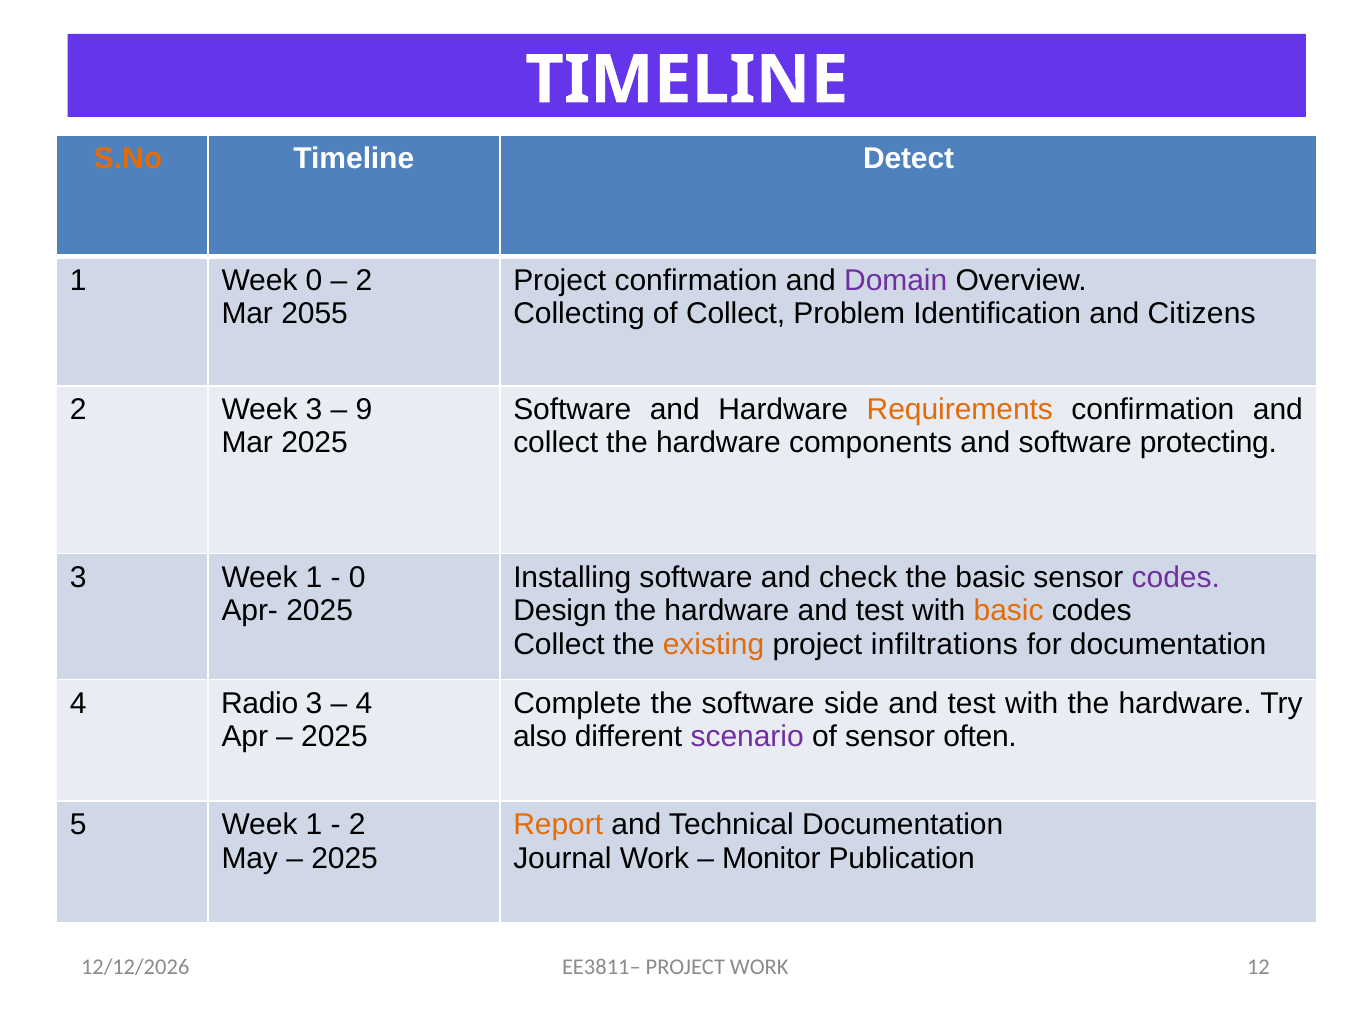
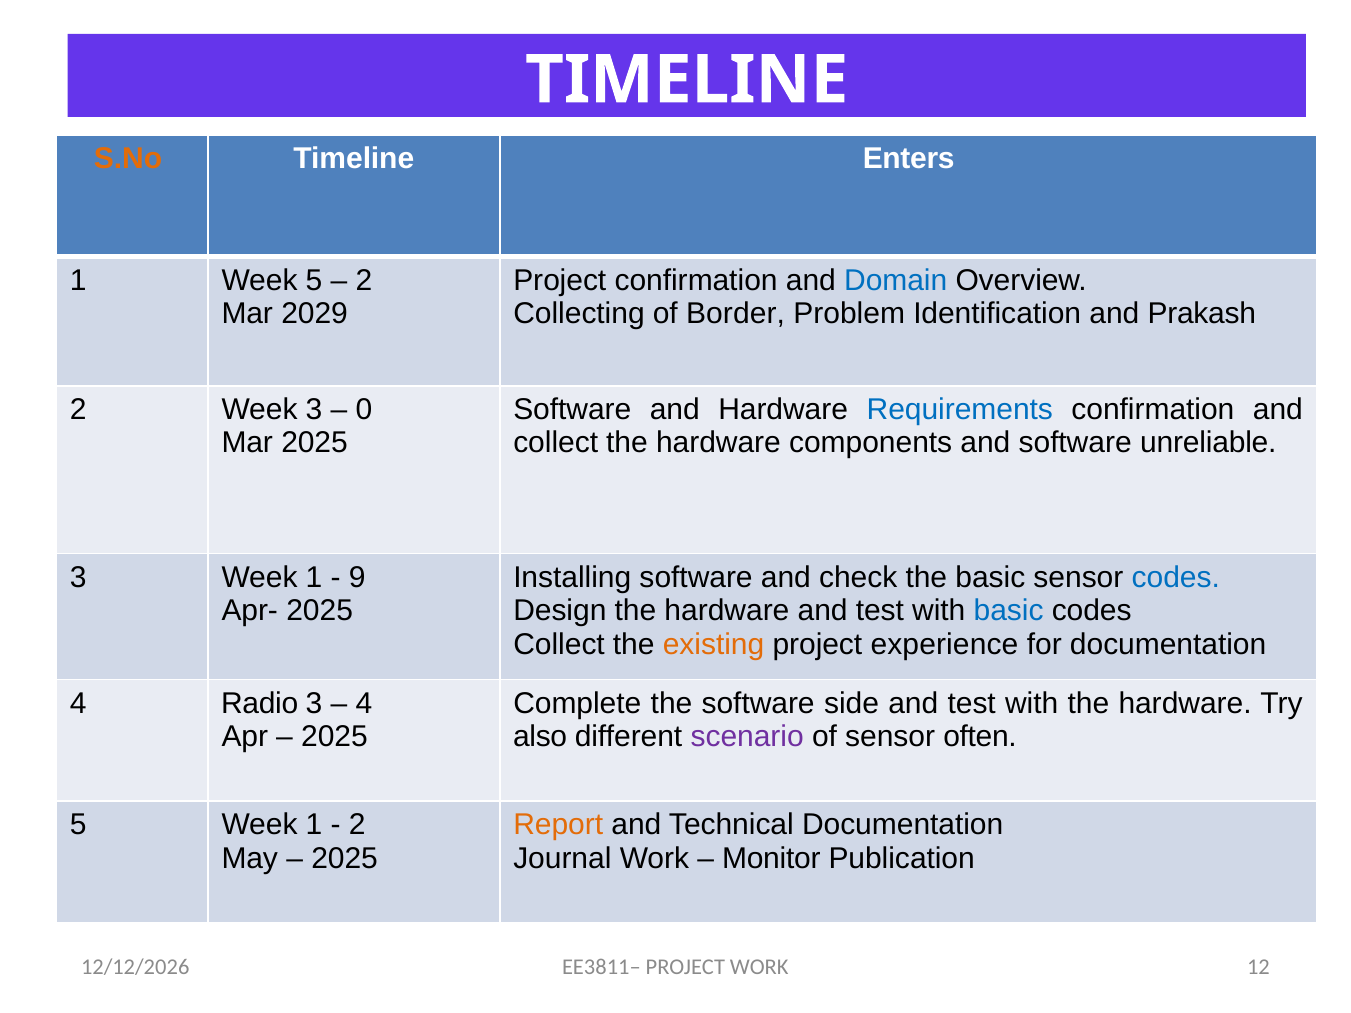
Detect: Detect -> Enters (909, 159)
Week 0: 0 -> 5 (314, 281)
Domain colour: purple -> blue (896, 281)
2055: 2055 -> 2029 (315, 314)
of Collect: Collect -> Border (736, 314)
Citizens: Citizens -> Prakash (1202, 314)
9: 9 -> 0 (364, 410)
Requirements colour: orange -> blue (960, 410)
protecting: protecting -> unreliable (1208, 443)
0: 0 -> 9 (357, 578)
codes colour: purple -> blue (1176, 578)
basic colour: orange -> blue (1009, 611)
infiltrations: infiltrations -> experience (944, 644)
